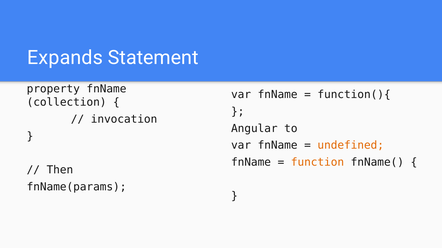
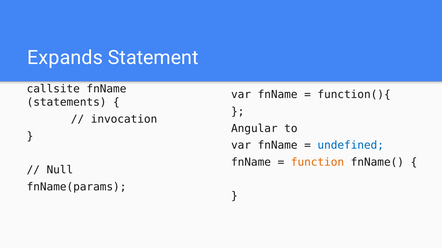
property: property -> callsite (53, 89)
collection: collection -> statements (67, 102)
undefined colour: orange -> blue (351, 146)
Then: Then -> Null (60, 170)
